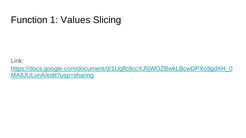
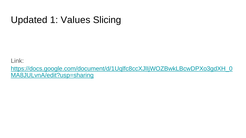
Function: Function -> Updated (29, 20)
